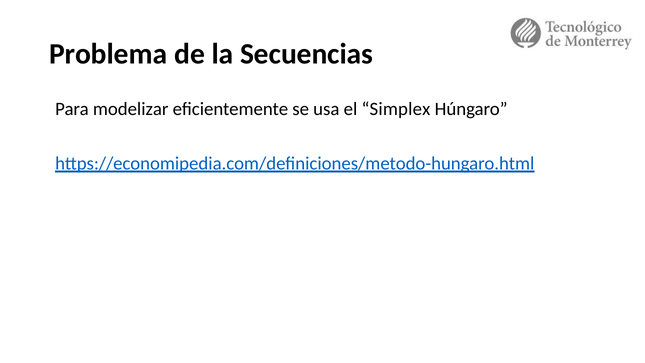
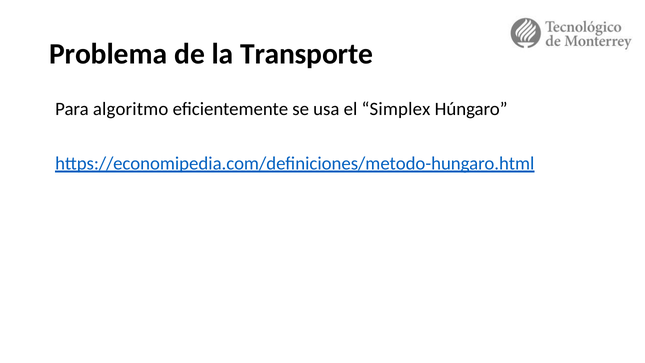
Secuencias: Secuencias -> Transporte (307, 54)
modelizar: modelizar -> algoritmo (131, 109)
